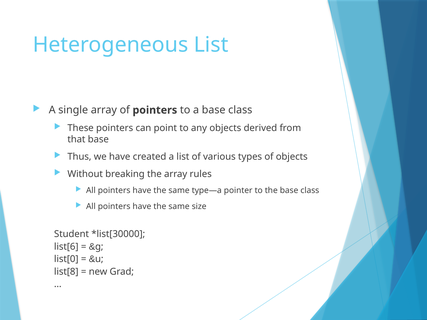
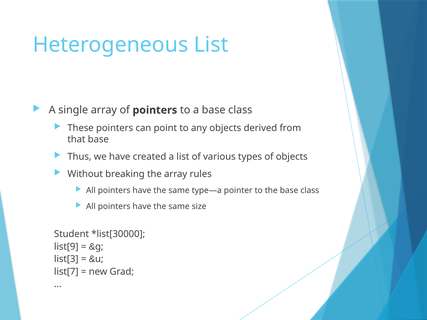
list[6: list[6 -> list[9 (66, 247)
list[0: list[0 -> list[3 (66, 259)
list[8: list[8 -> list[7 (66, 272)
